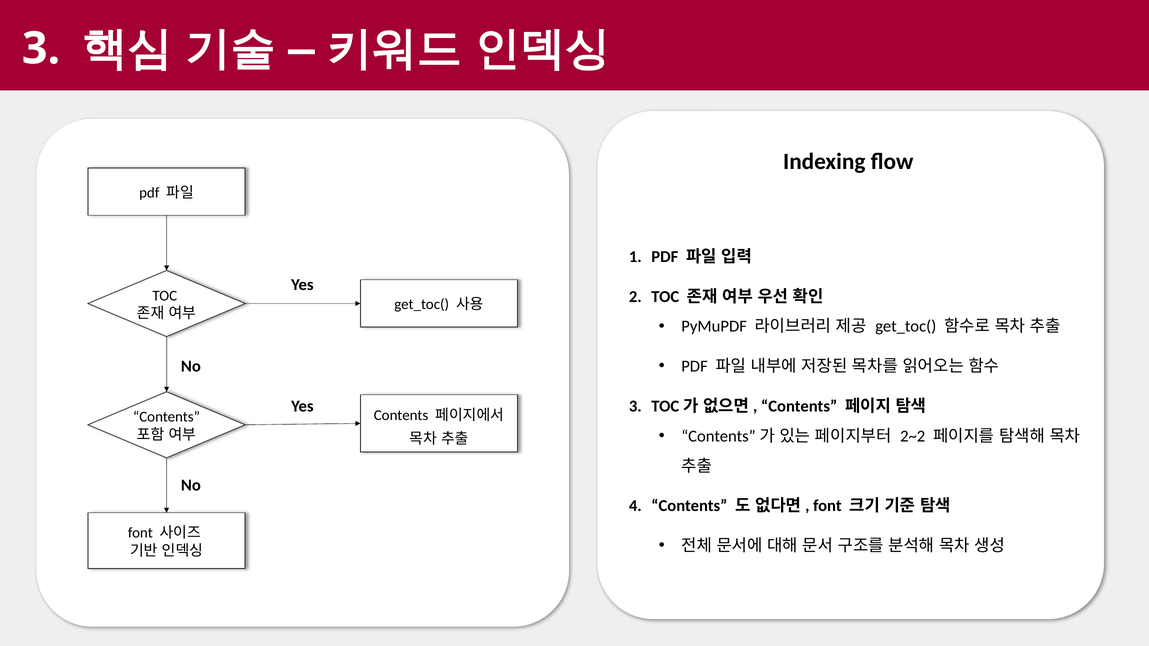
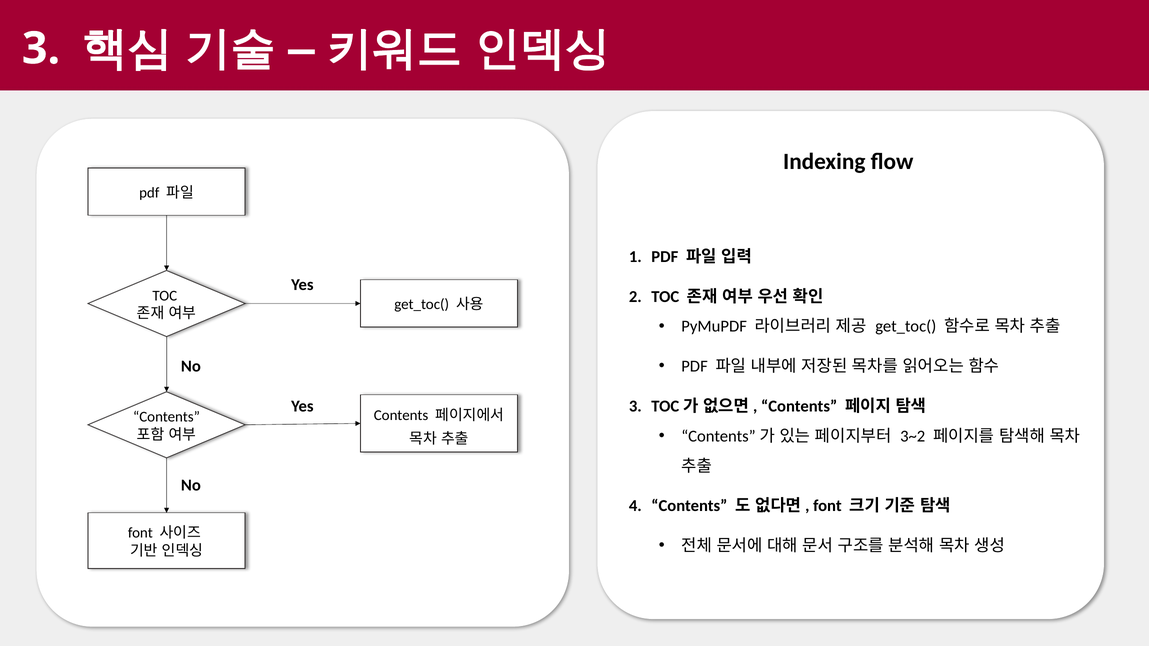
2~2: 2~2 -> 3~2 (913, 436)
